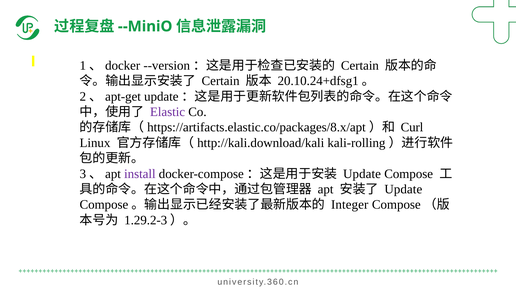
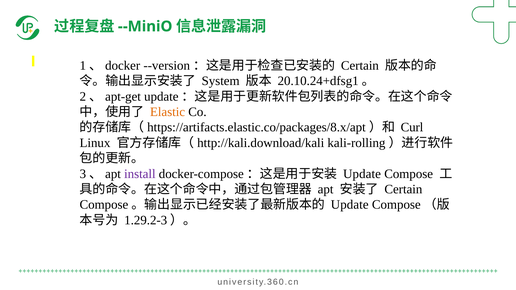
Certain: Certain -> System (221, 81)
Elastic colour: purple -> orange (168, 112)
Update: Update -> Certain (403, 189)
Integer: Integer -> Update (350, 205)
